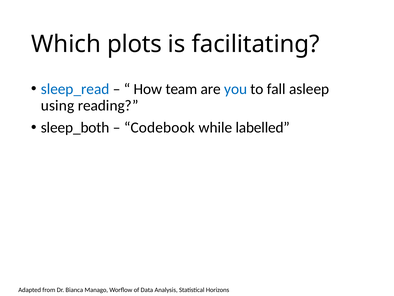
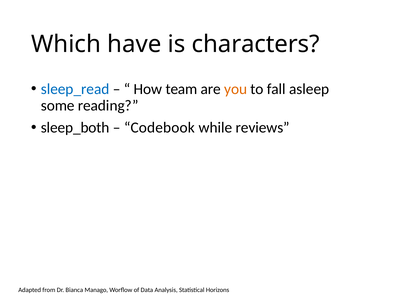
plots: plots -> have (134, 44)
facilitating: facilitating -> characters (256, 44)
you colour: blue -> orange (236, 89)
using: using -> some (58, 105)
labelled: labelled -> reviews (263, 127)
